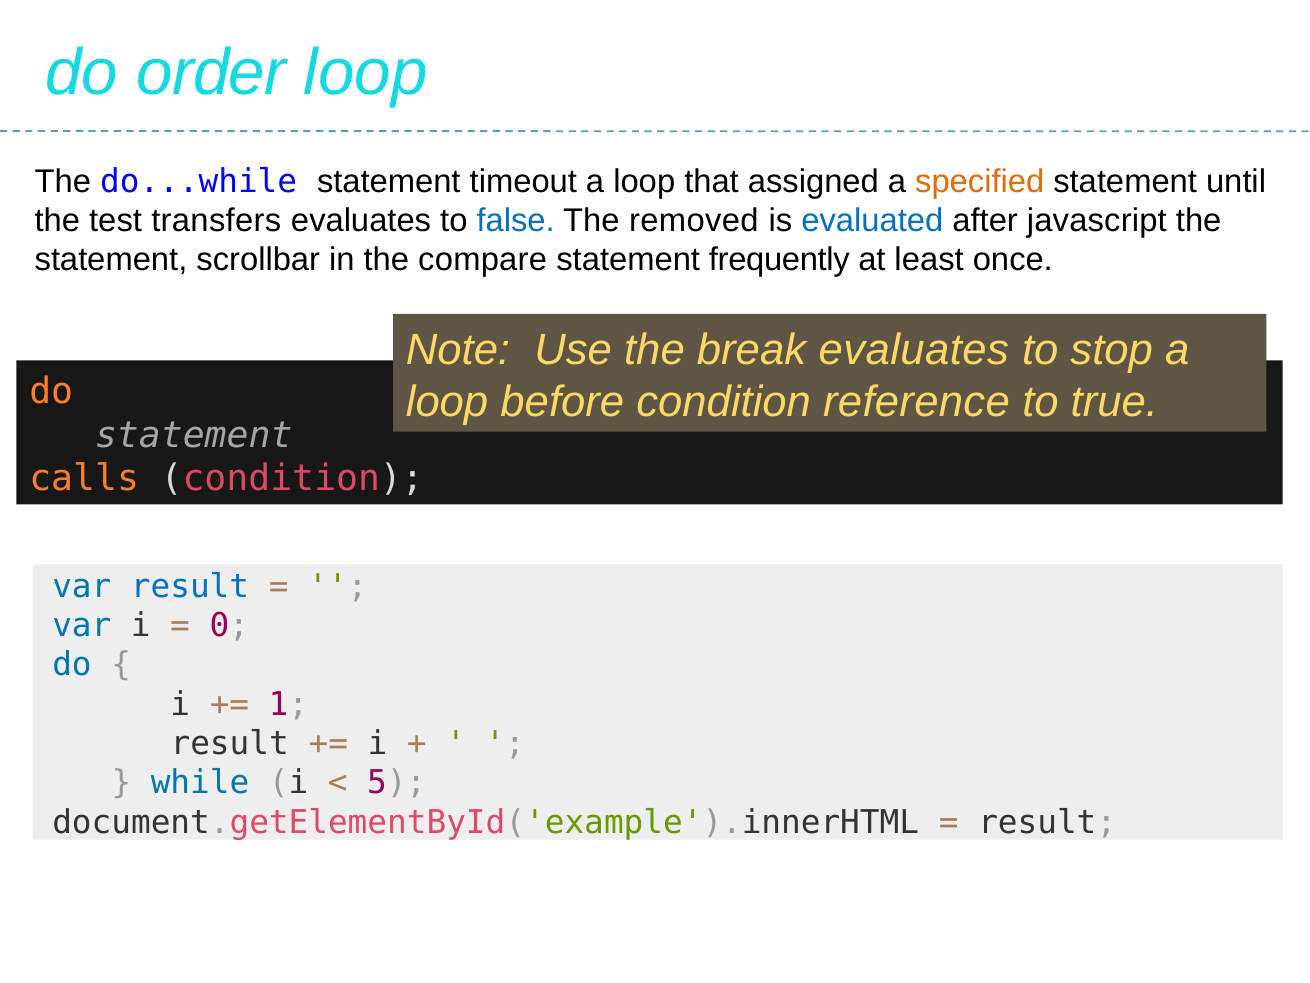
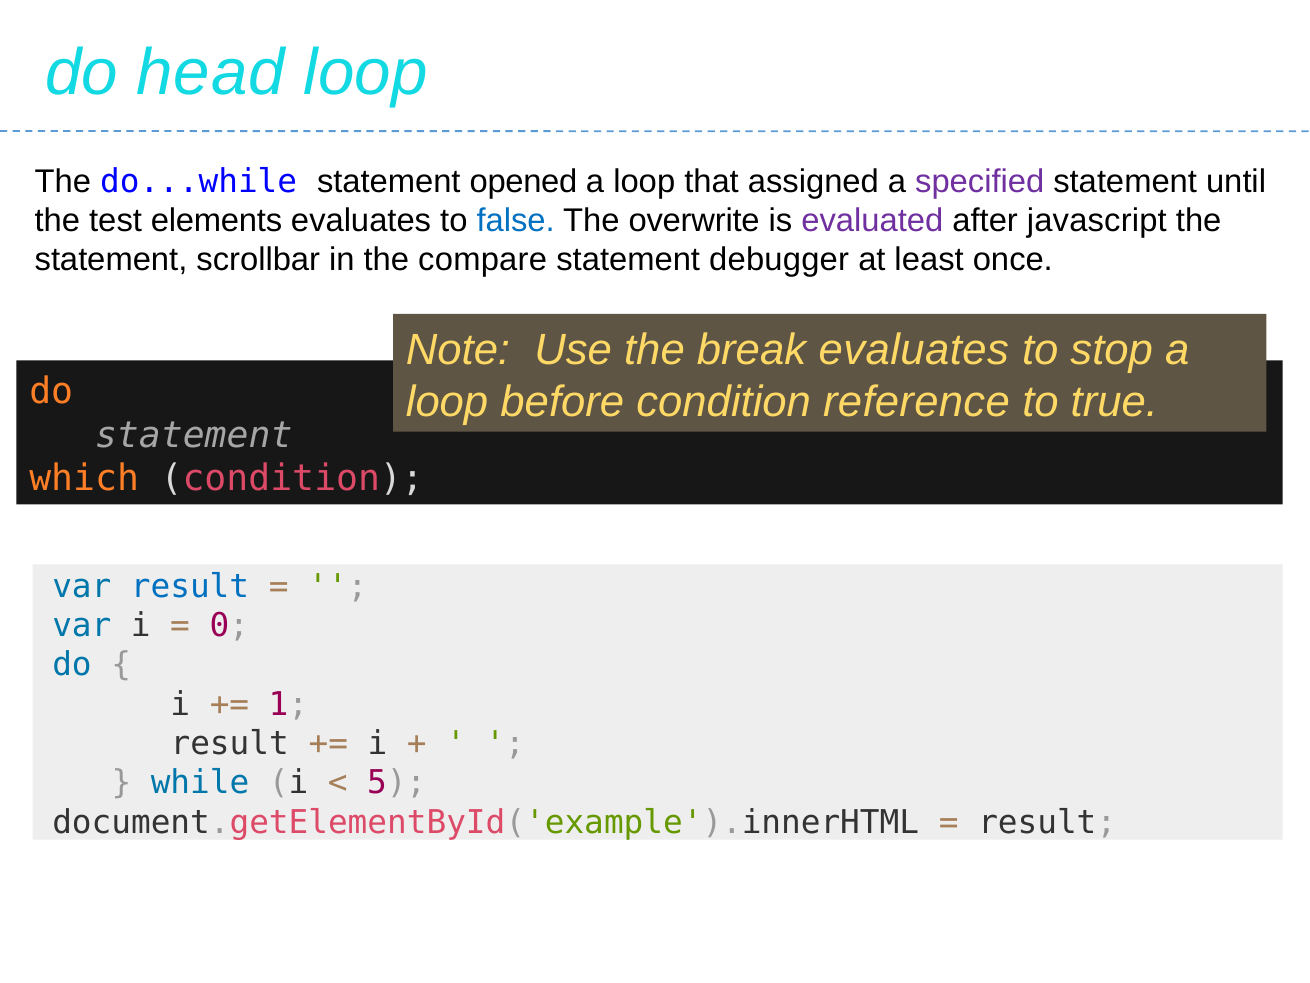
order: order -> head (211, 73)
timeout: timeout -> opened (524, 181)
specified colour: orange -> purple (980, 181)
transfers: transfers -> elements (217, 220)
removed: removed -> overwrite (694, 220)
evaluated colour: blue -> purple (872, 220)
frequently: frequently -> debugger (779, 260)
calls: calls -> which (84, 478)
